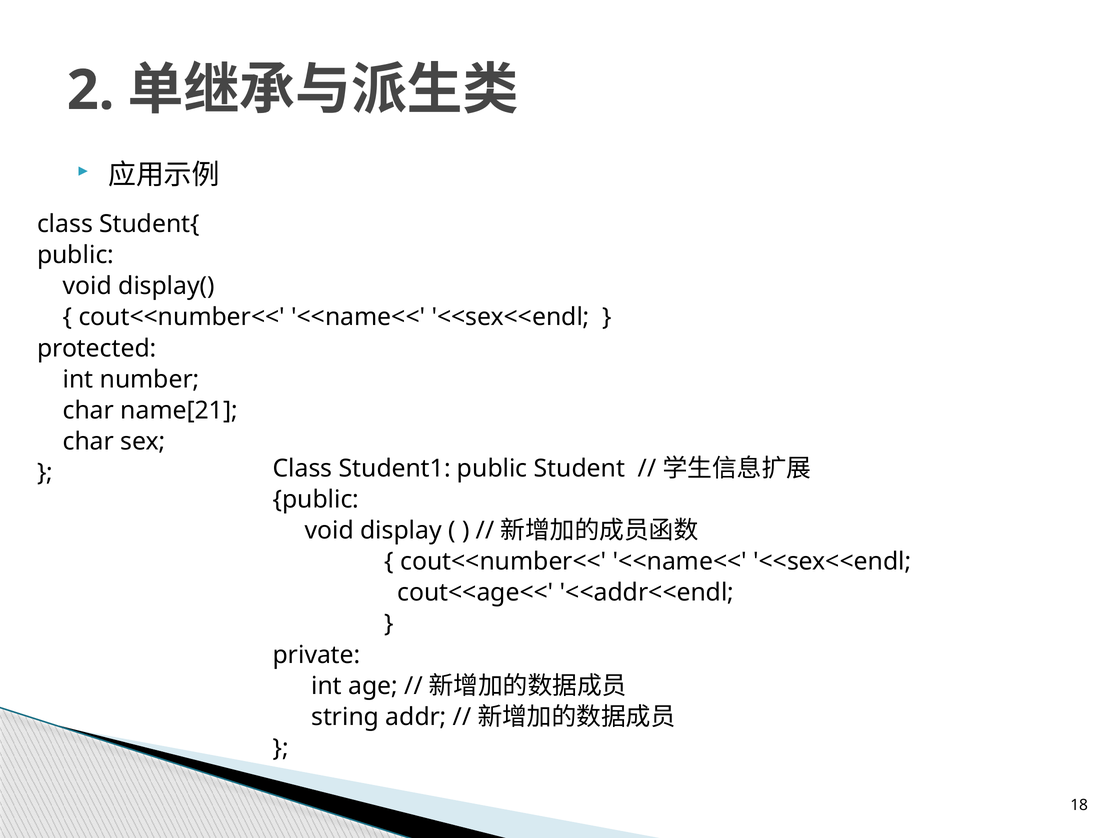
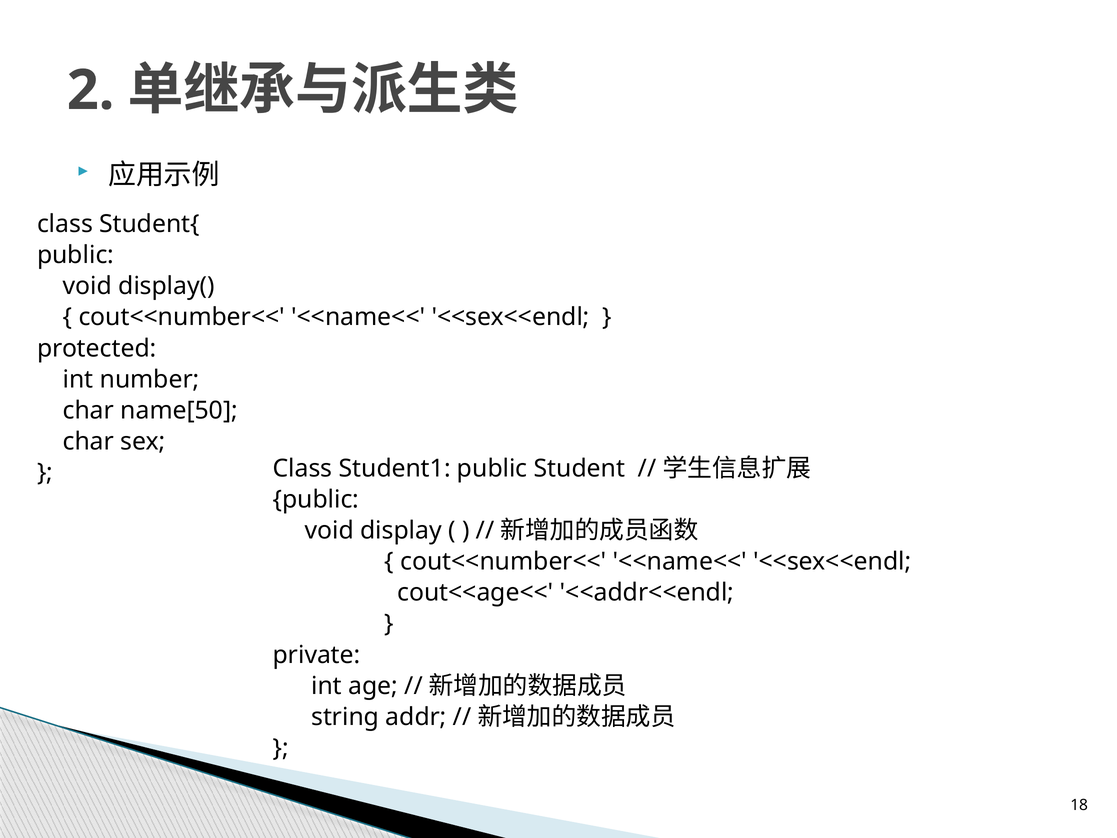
name[21: name[21 -> name[50 (179, 410)
